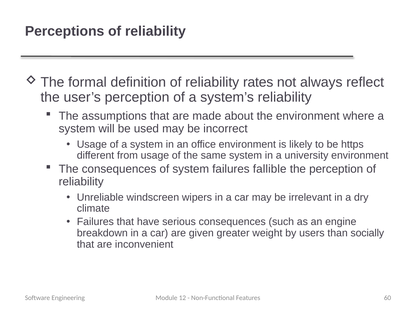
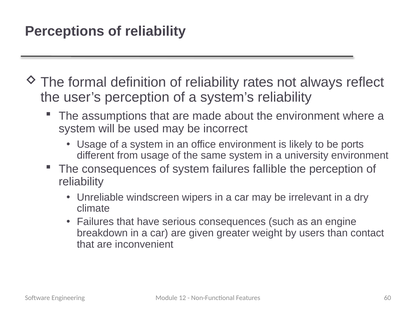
https: https -> ports (352, 144)
socially: socially -> contact (367, 233)
